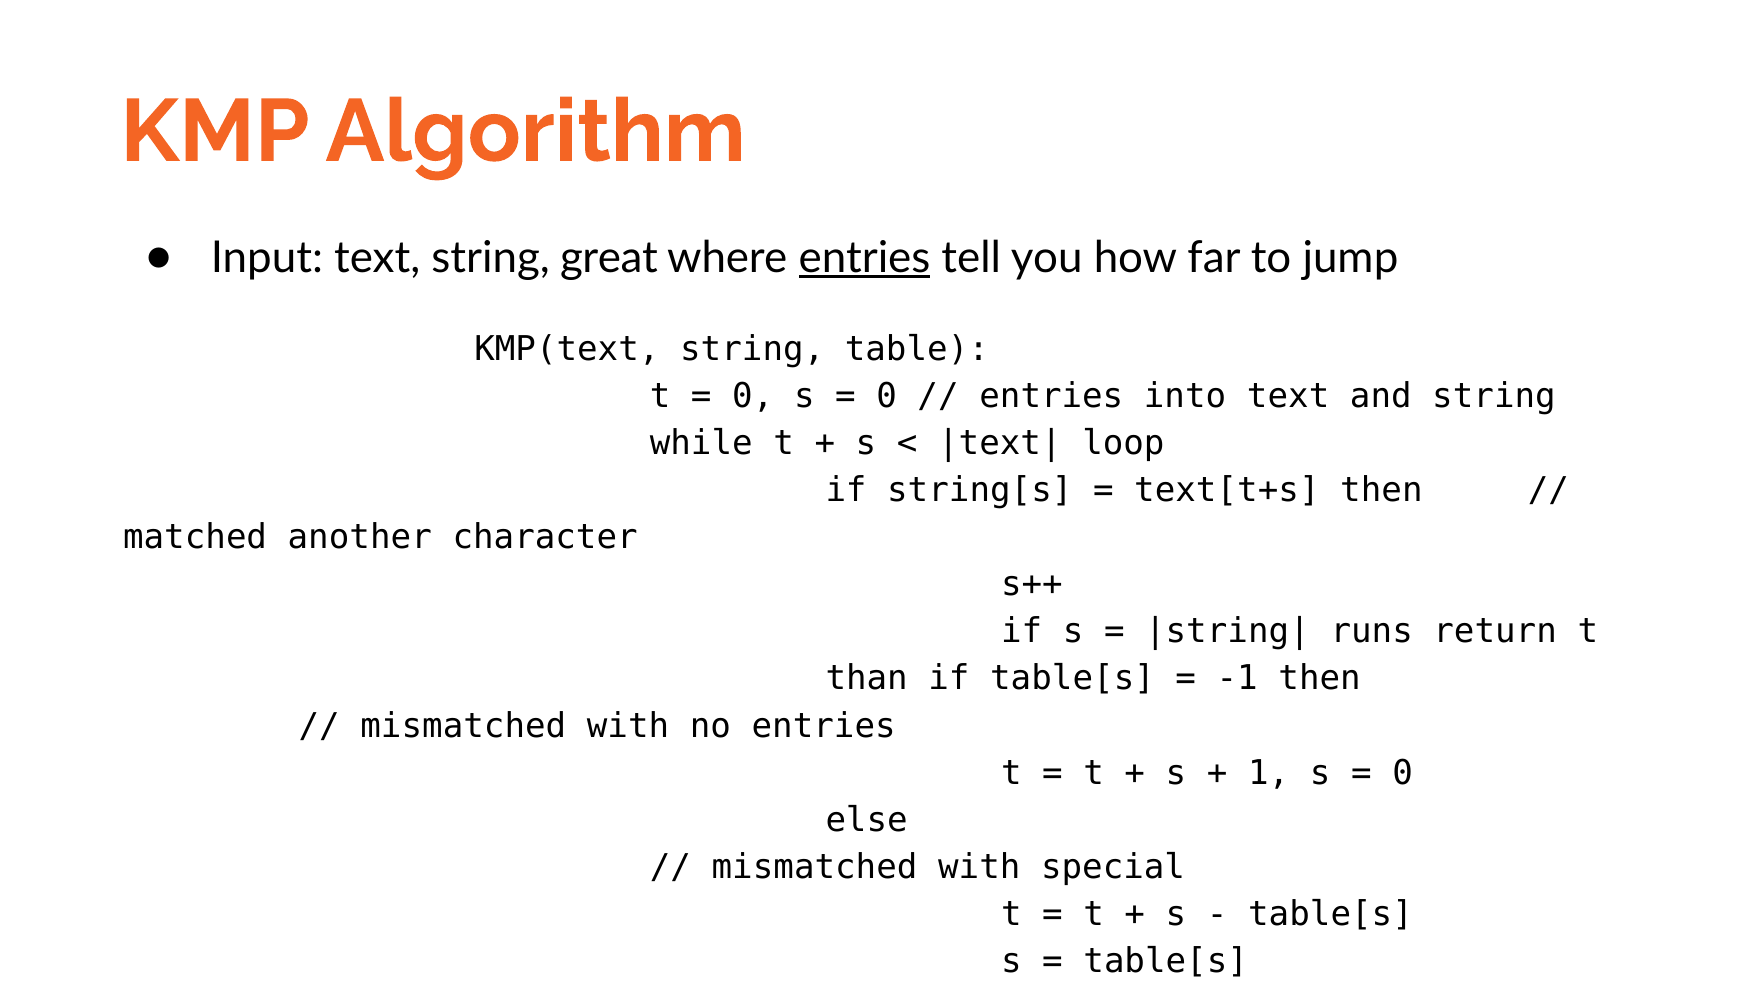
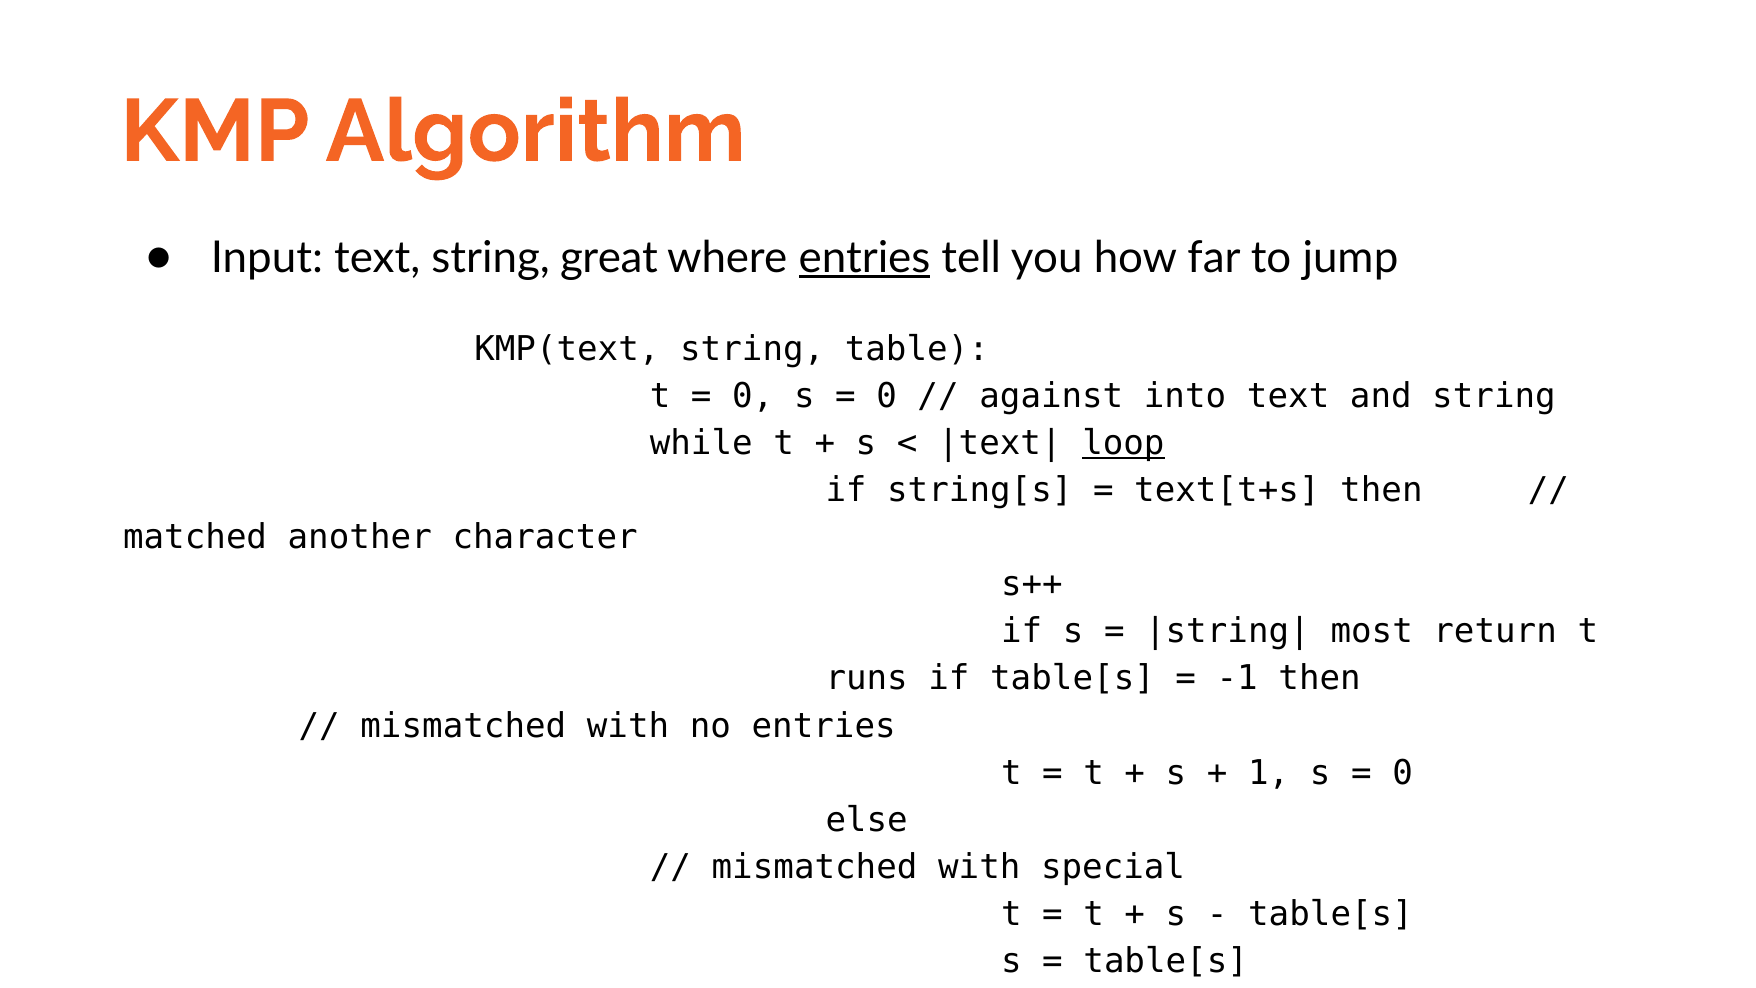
entries: entries -> against (1051, 396)
loop underline: none -> present (1123, 443)
runs: runs -> most (1372, 631)
than: than -> runs (867, 679)
